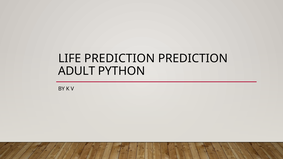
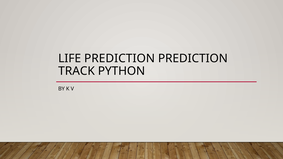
ADULT: ADULT -> TRACK (76, 71)
